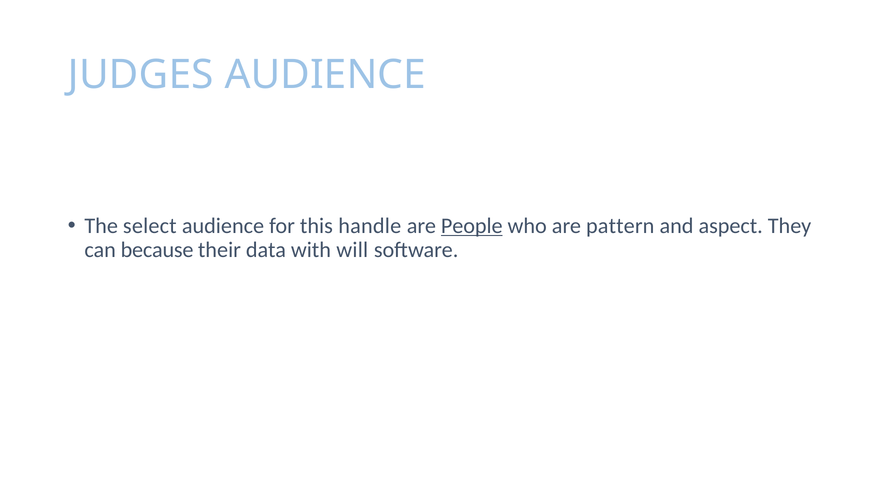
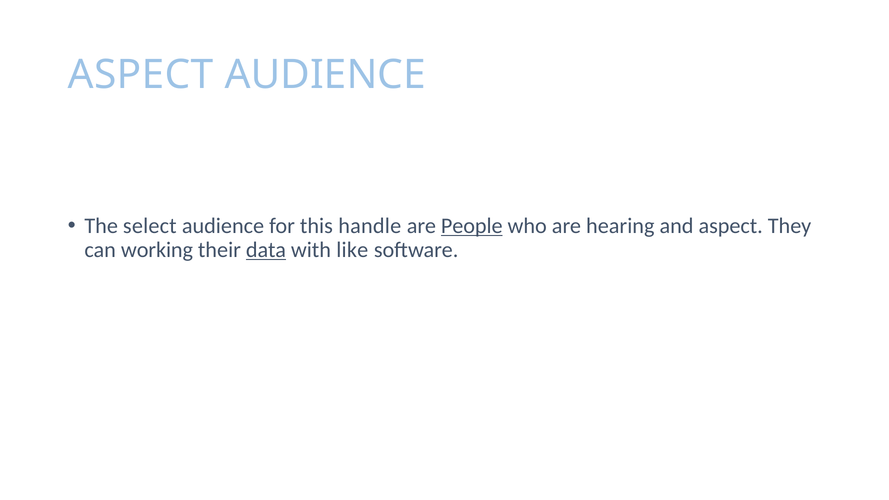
JUDGES: JUDGES -> ASPECT (141, 75)
pattern: pattern -> hearing (620, 226)
because: because -> working (157, 250)
data underline: none -> present (266, 250)
will: will -> like (352, 250)
